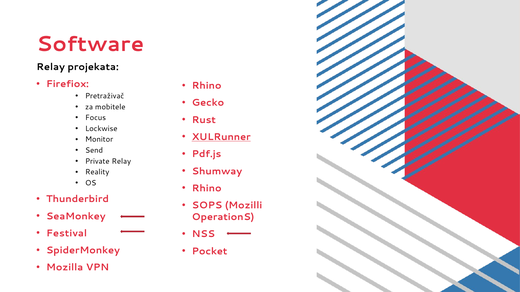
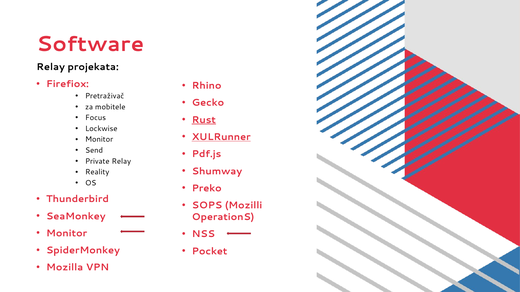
Rust underline: none -> present (204, 120)
Rhino: Rhino -> Preko (207, 189)
Festival: Festival -> Monitor (67, 234)
